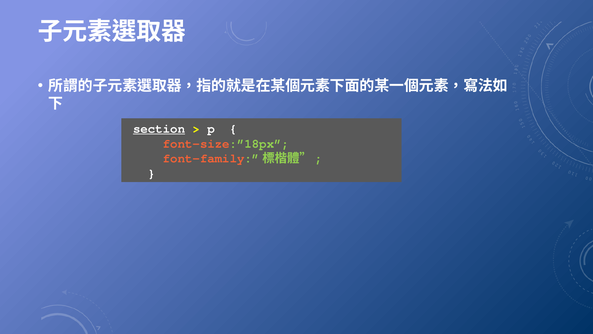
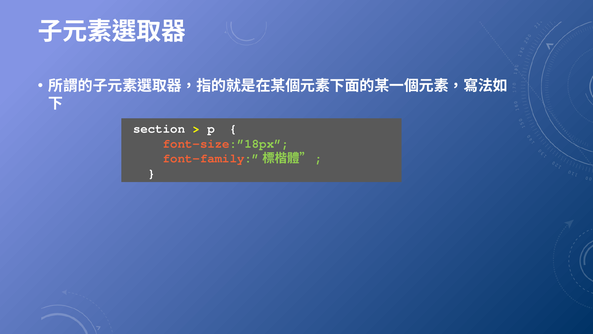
section underline: present -> none (159, 129)
